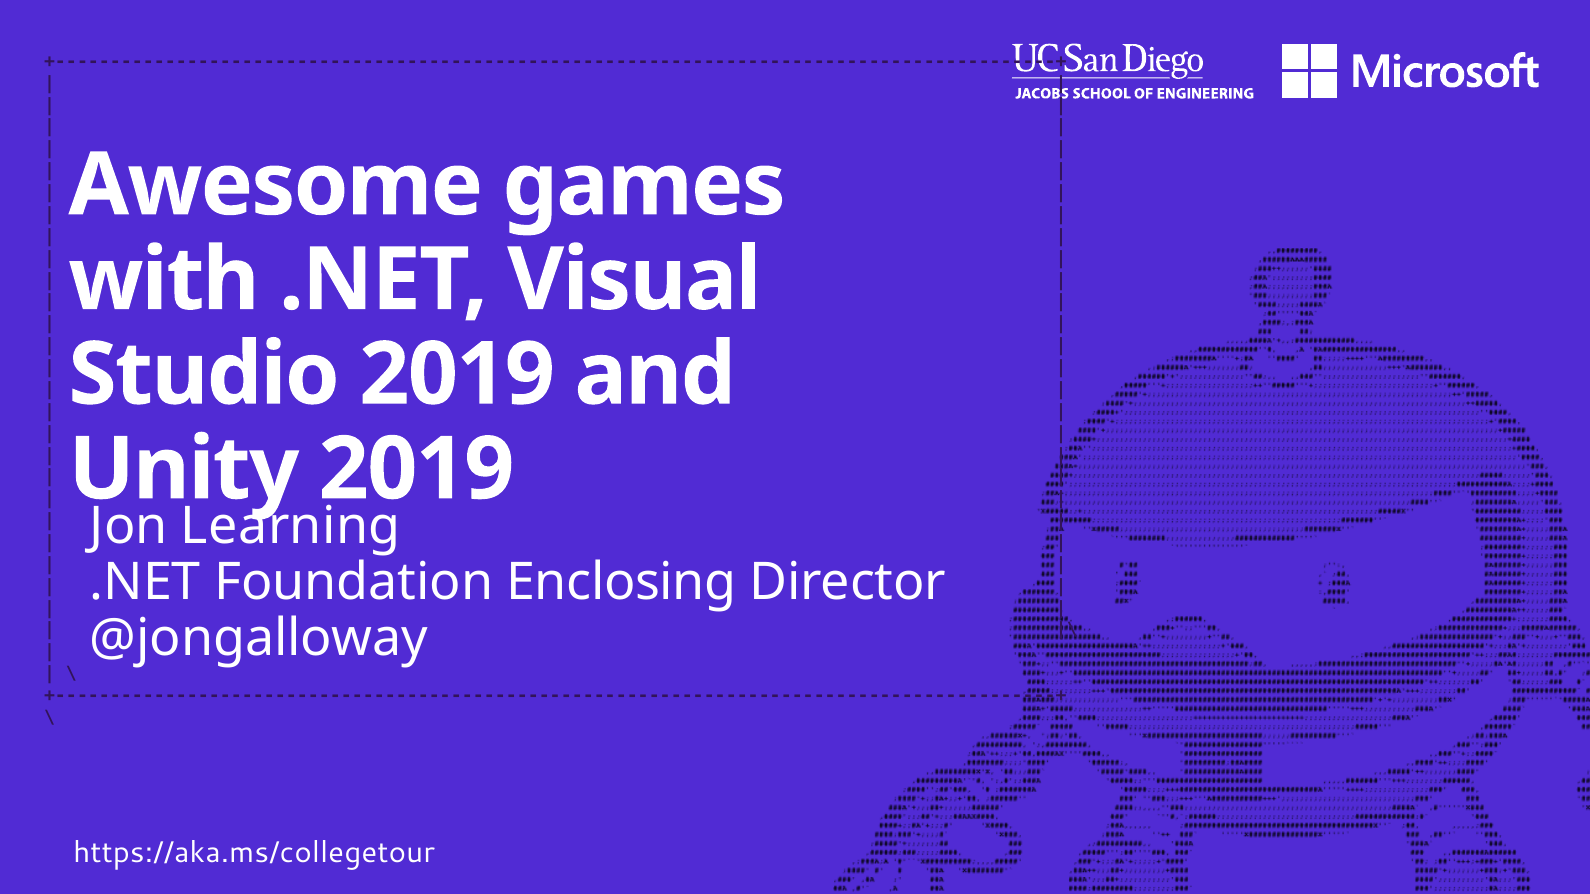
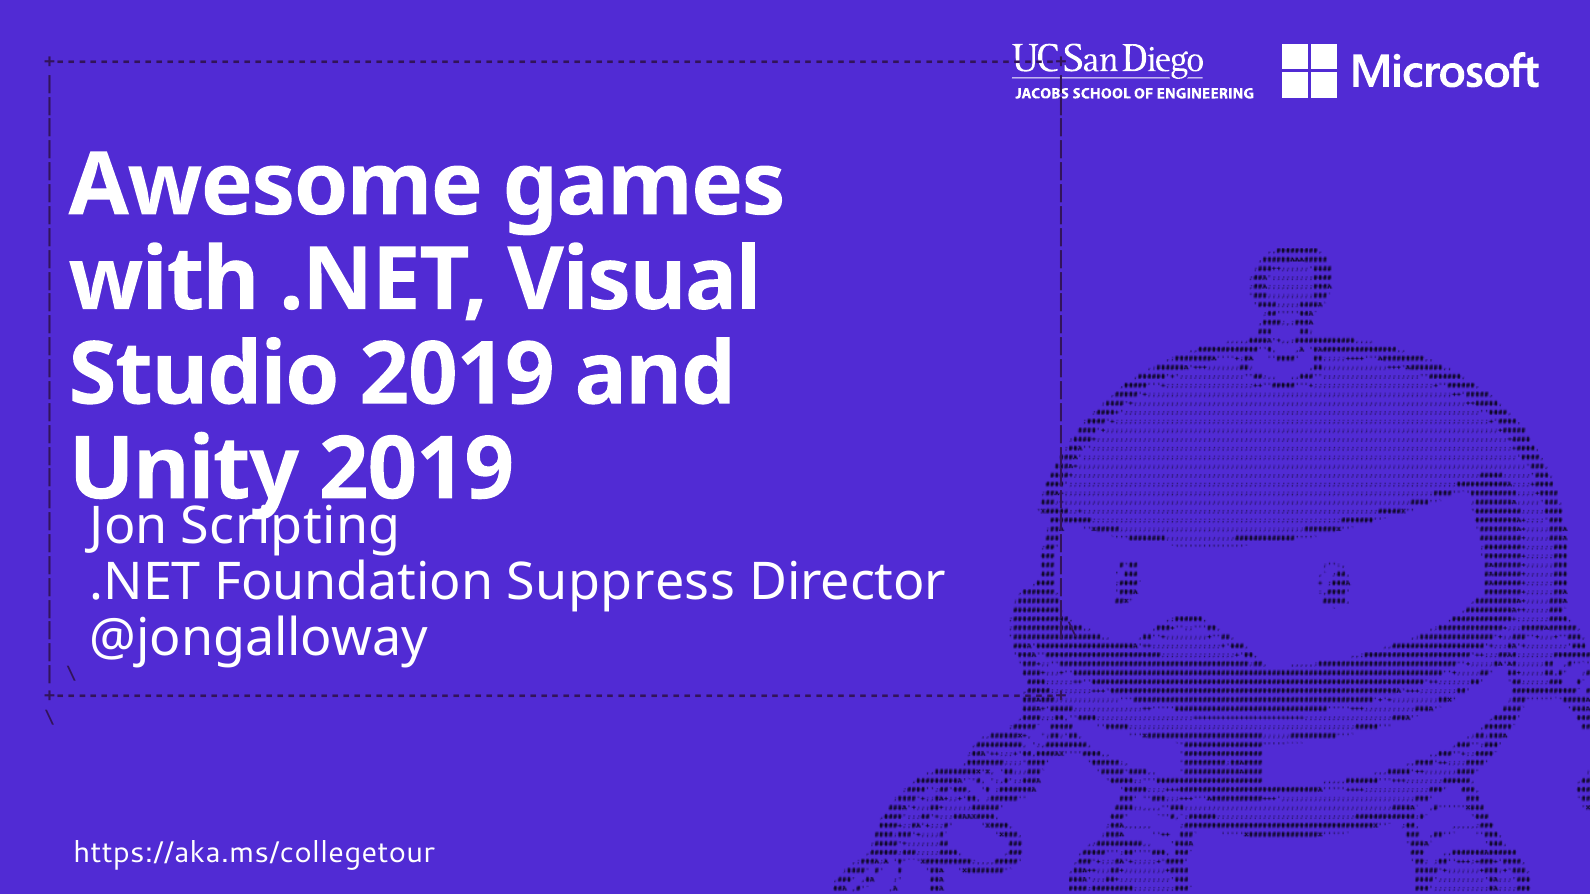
Learning: Learning -> Scripting (291, 527)
Enclosing: Enclosing -> Suppress (621, 583)
